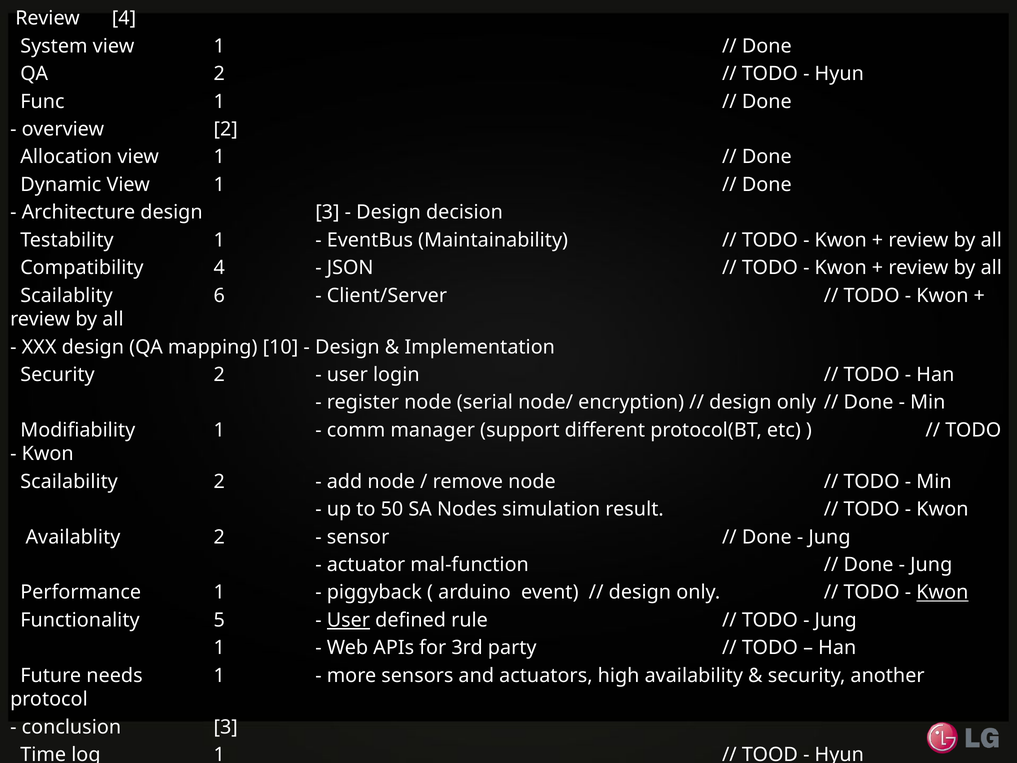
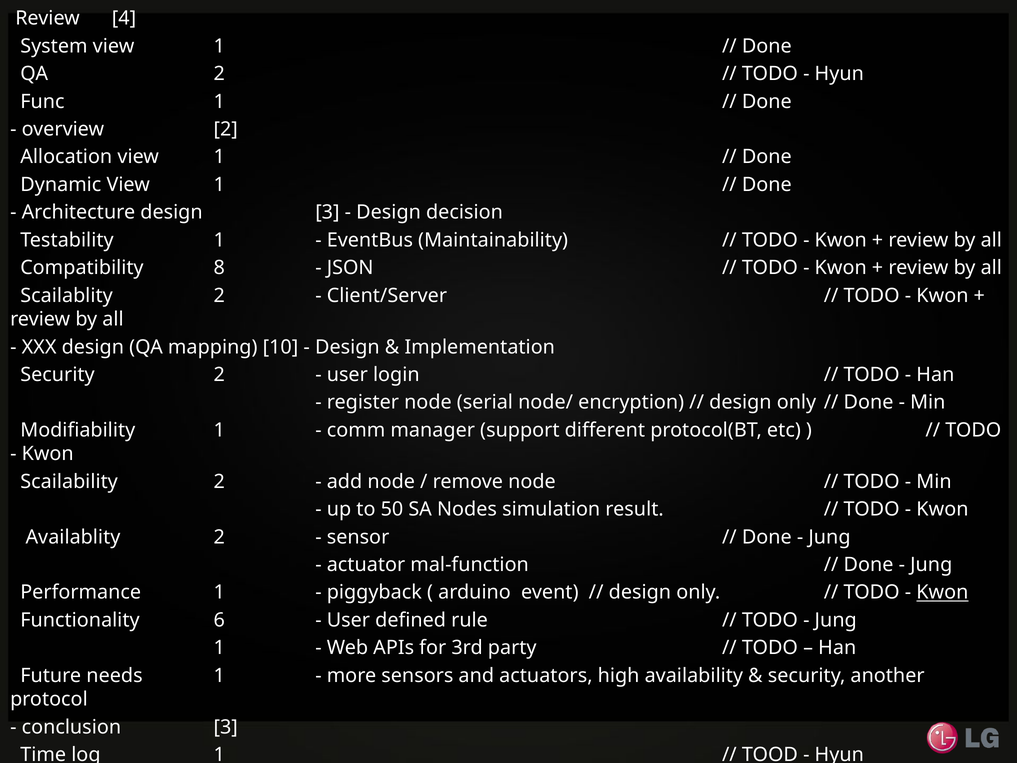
Compatibility 4: 4 -> 8 (219, 268)
Scailablity 6: 6 -> 2 (219, 295)
5: 5 -> 6 (219, 620)
User underline: present -> none (348, 620)
